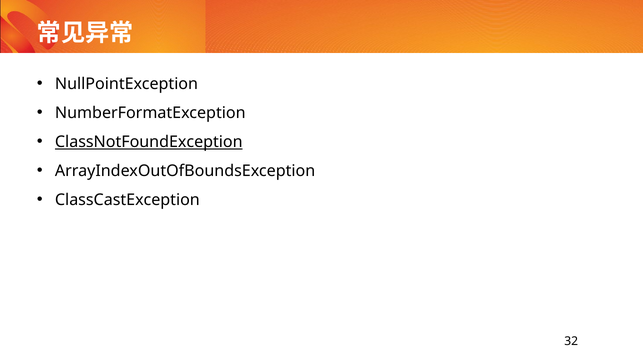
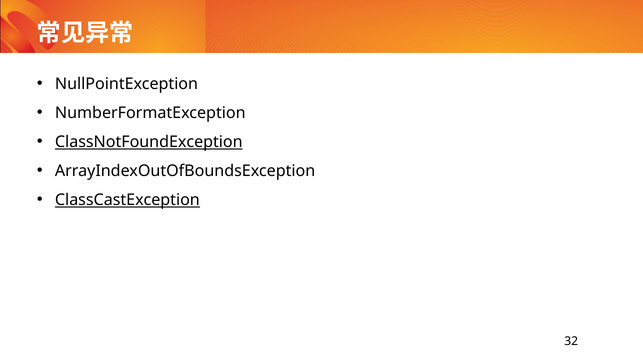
ClassCastException underline: none -> present (127, 200)
